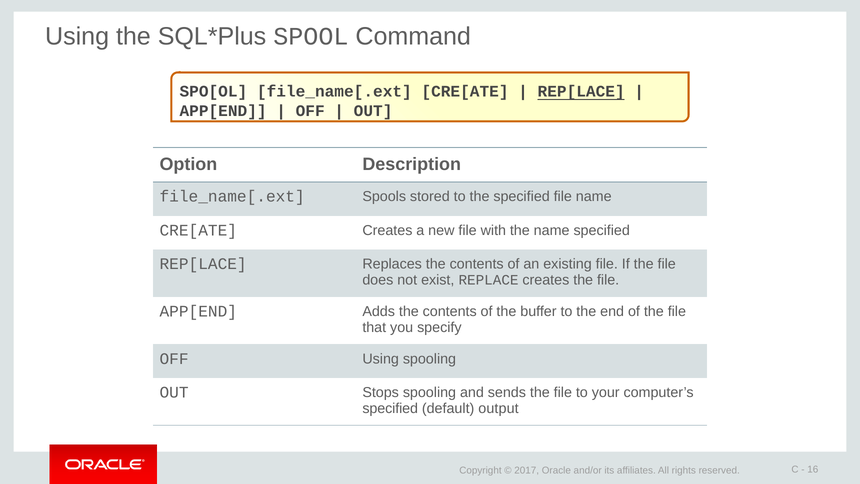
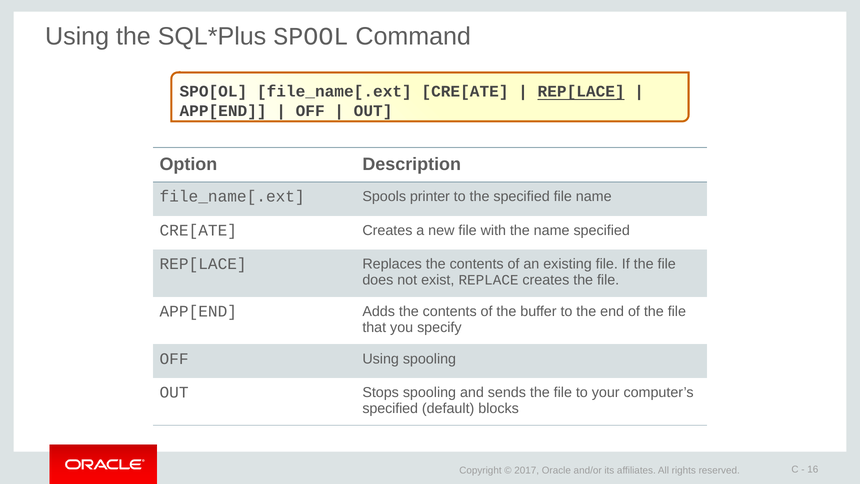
stored: stored -> printer (430, 197)
output: output -> blocks (499, 408)
